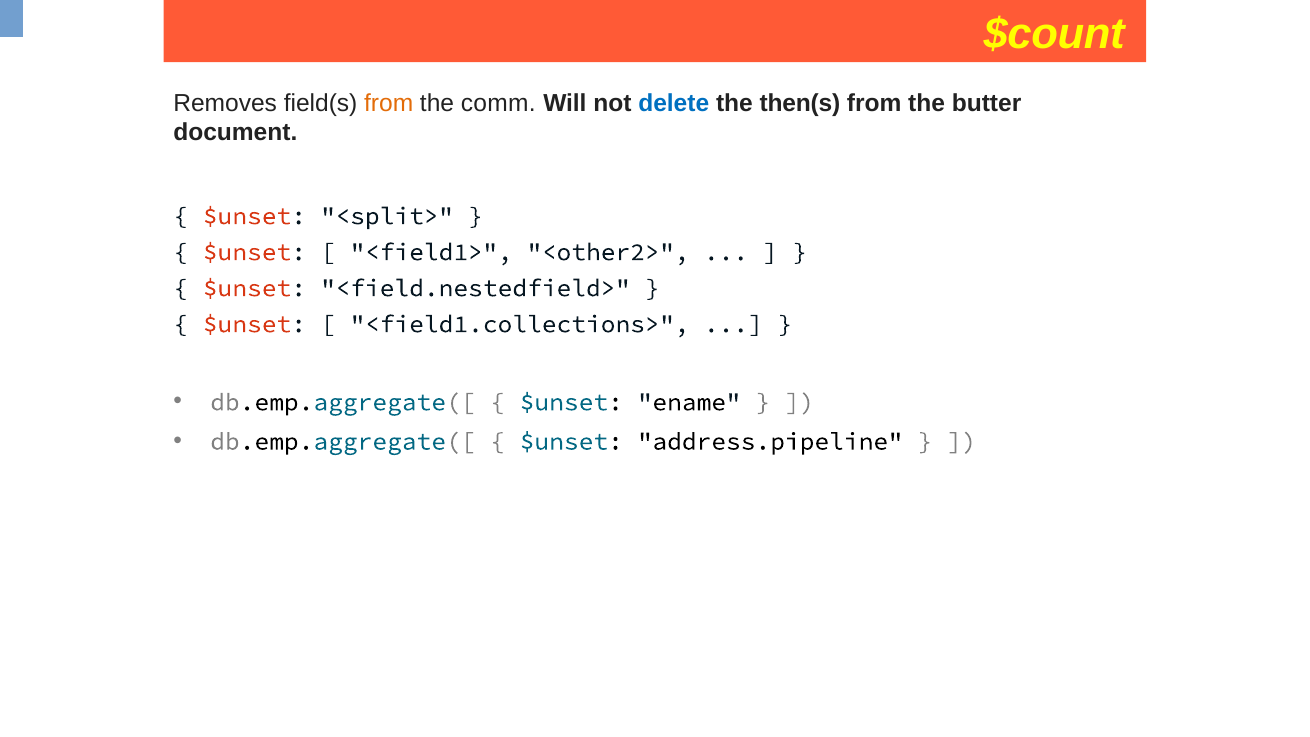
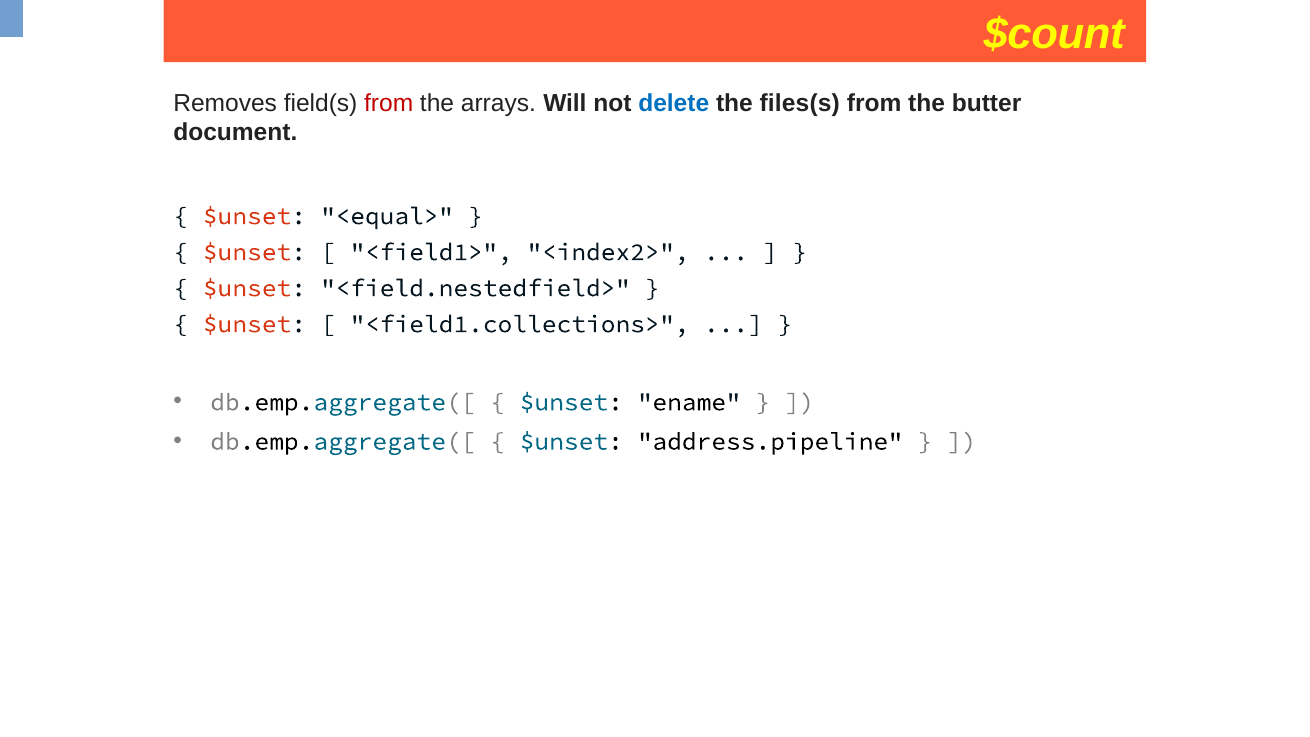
from colour: orange -> red (389, 103)
comm: comm -> arrays (498, 103)
then(s: then(s -> files(s (800, 103)
<split>: <split> -> <equal> (387, 216)
<other2>: <other2> -> <index2> (608, 252)
